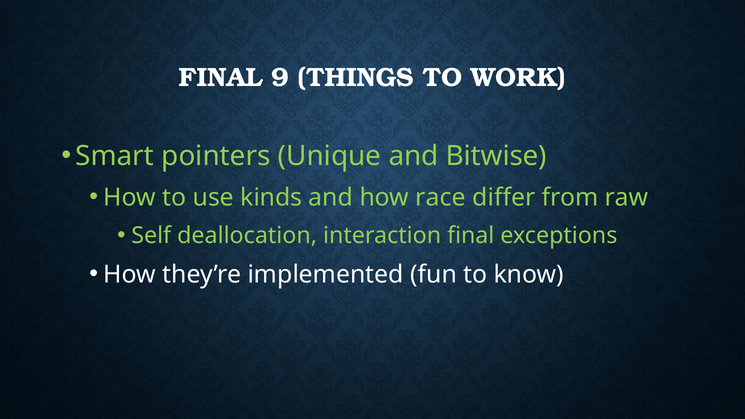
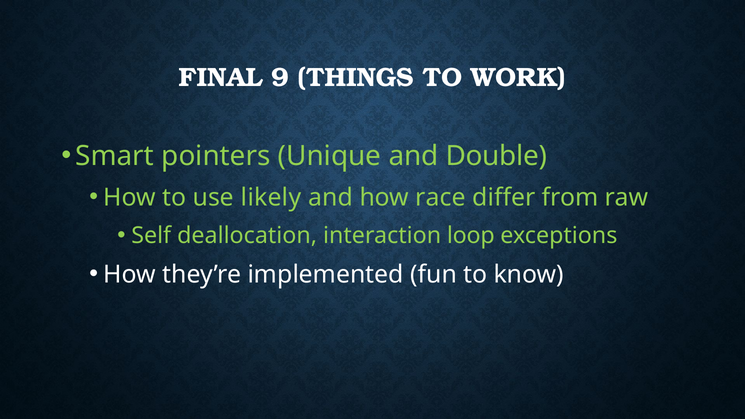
Bitwise: Bitwise -> Double (496, 156)
kinds: kinds -> likely (271, 198)
interaction final: final -> loop (471, 236)
